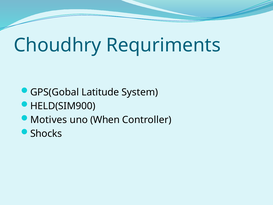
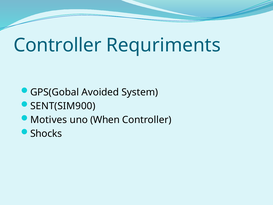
Choudhry: Choudhry -> Controller (57, 45)
Latitude: Latitude -> Avoided (100, 92)
HELD(SIM900: HELD(SIM900 -> SENT(SIM900 (63, 106)
